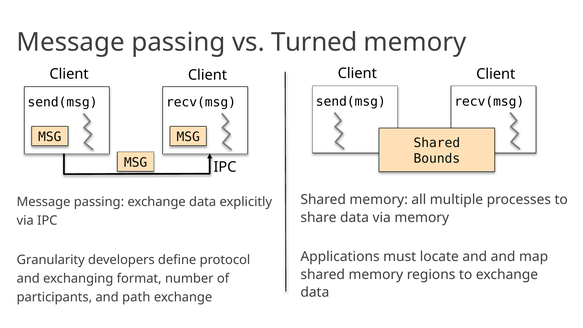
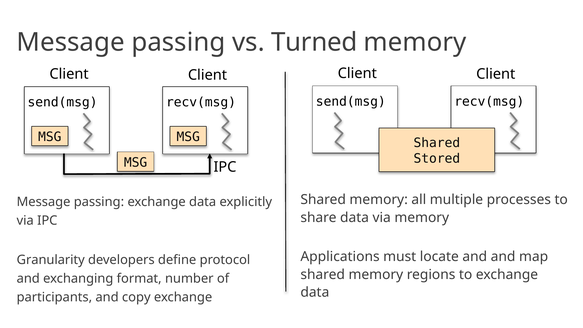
Bounds: Bounds -> Stored (437, 158)
path: path -> copy (136, 297)
